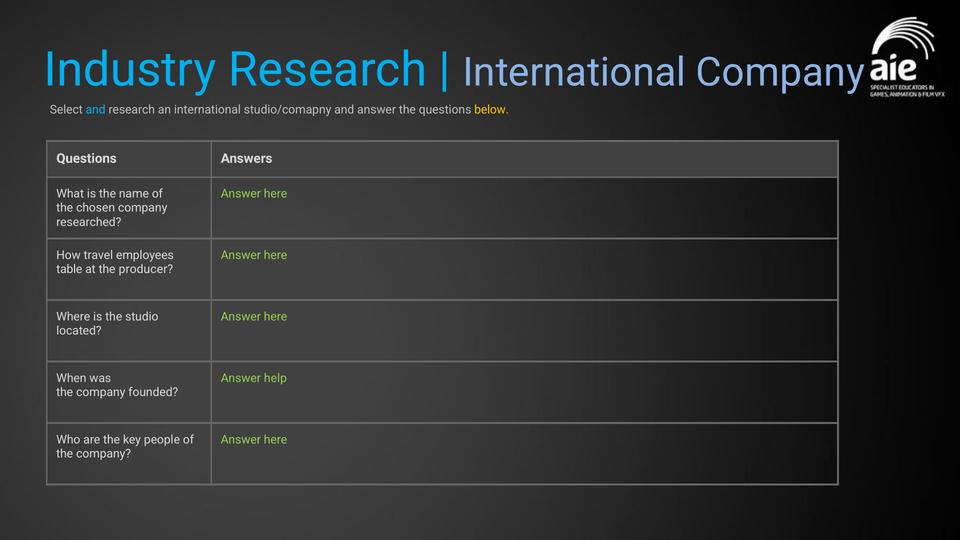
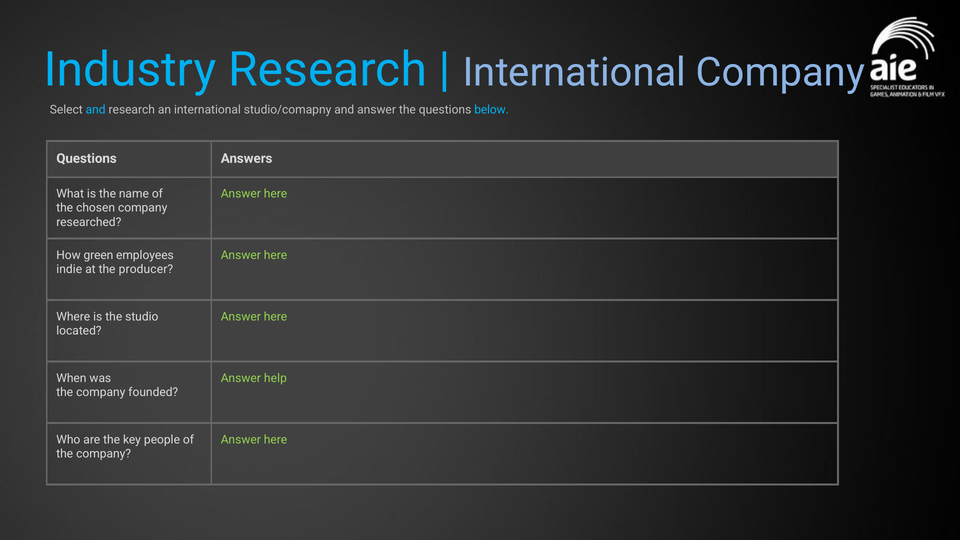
below colour: yellow -> light blue (492, 110)
travel: travel -> green (98, 255)
table: table -> indie (69, 269)
